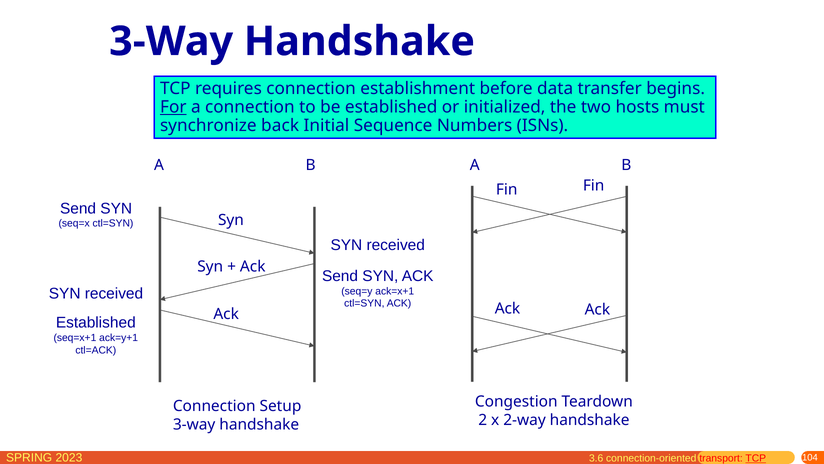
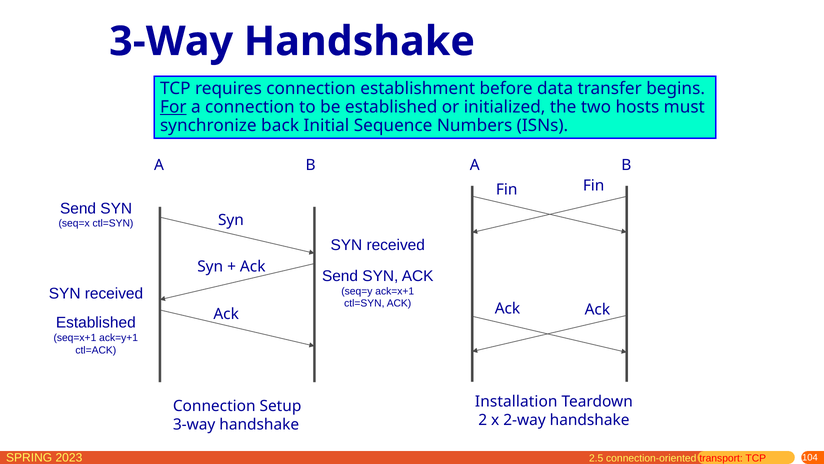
Congestion: Congestion -> Installation (516, 401)
3.6: 3.6 -> 2.5 (596, 458)
TCP underline: present -> none (756, 458)
